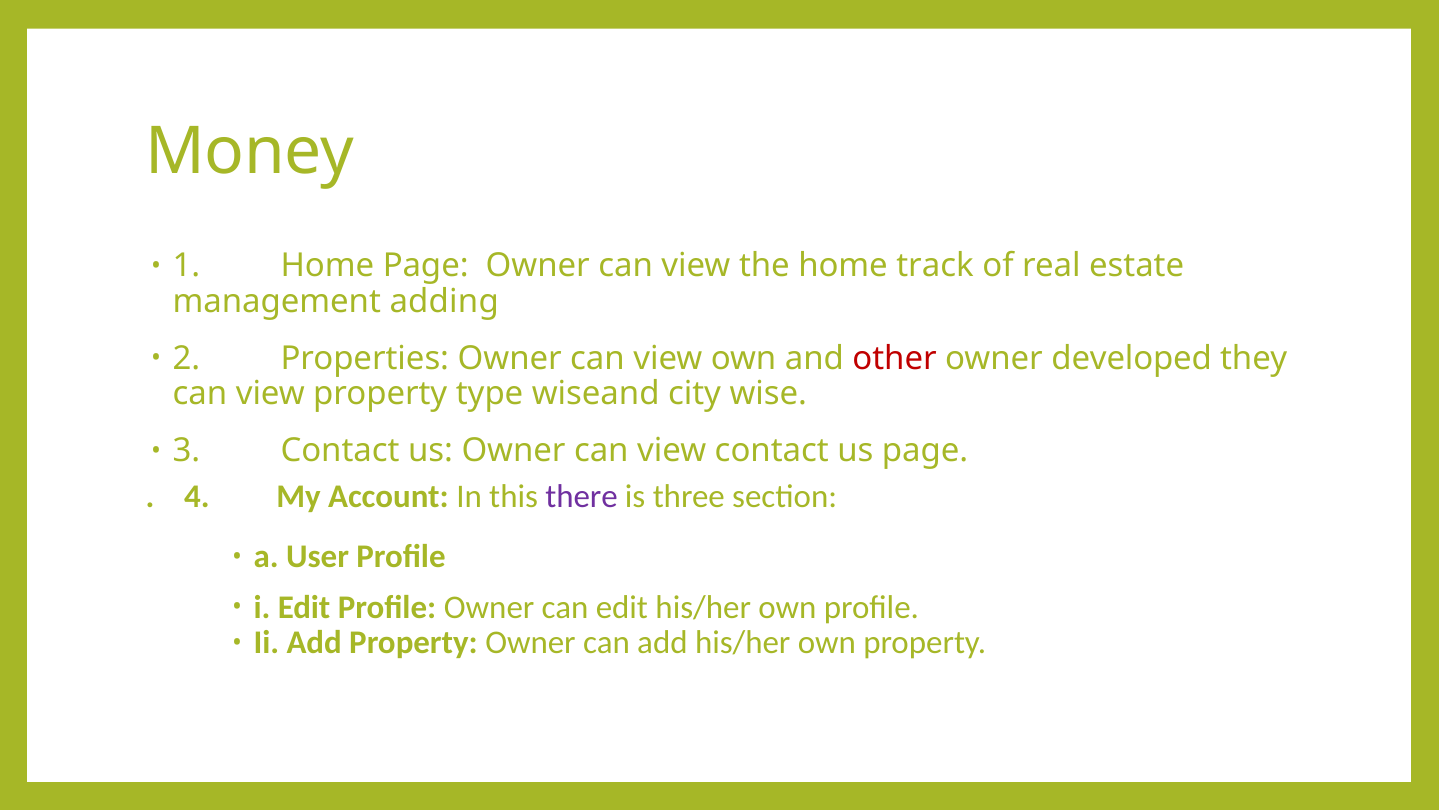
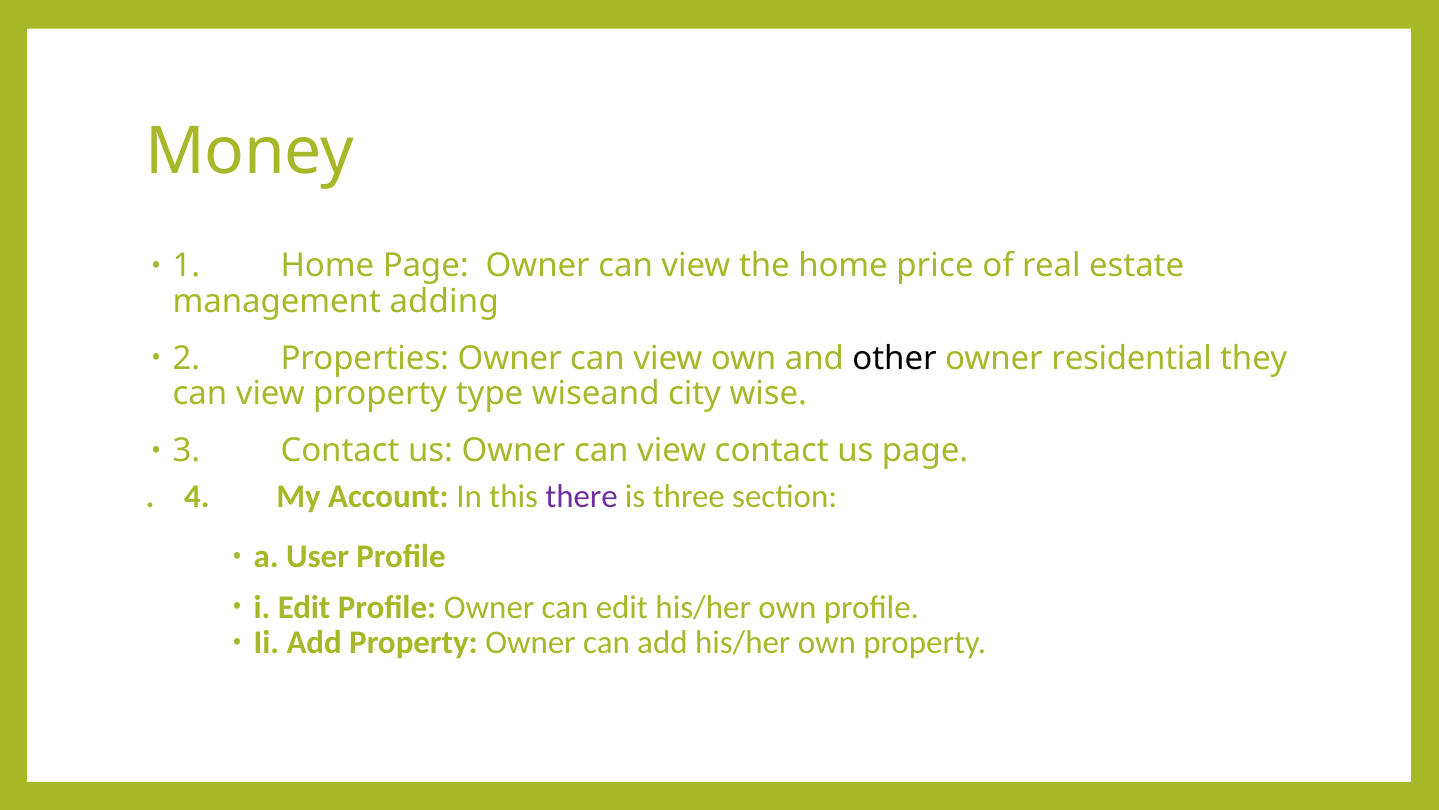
track: track -> price (935, 266)
other colour: red -> black (895, 358)
developed: developed -> residential (1132, 358)
